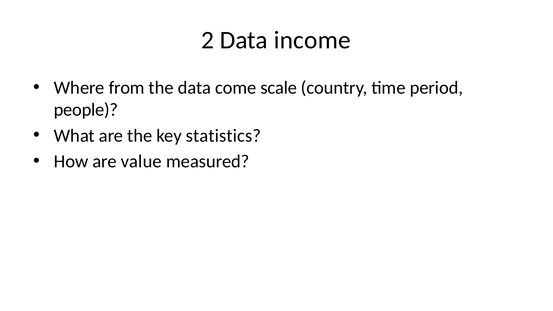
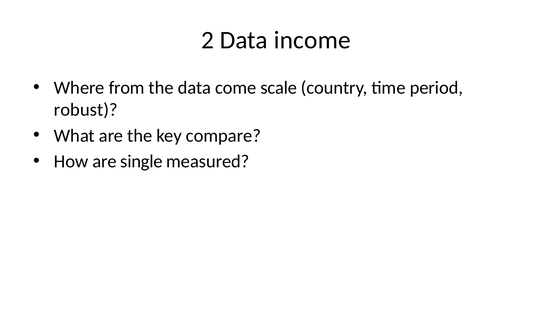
people: people -> robust (86, 110)
statistics: statistics -> compare (223, 136)
value: value -> single (141, 161)
